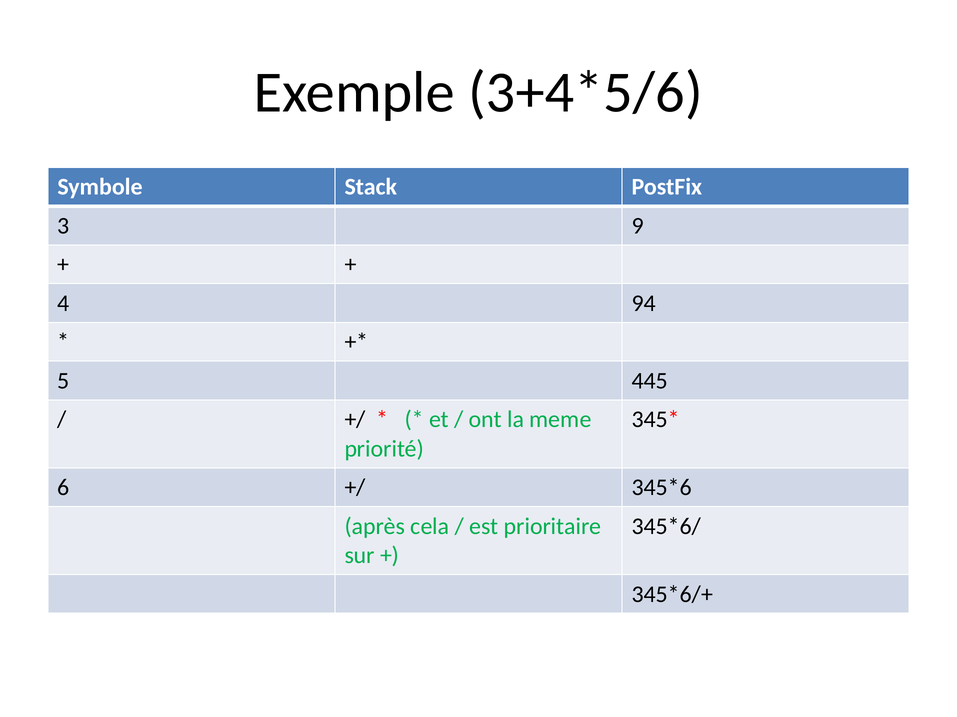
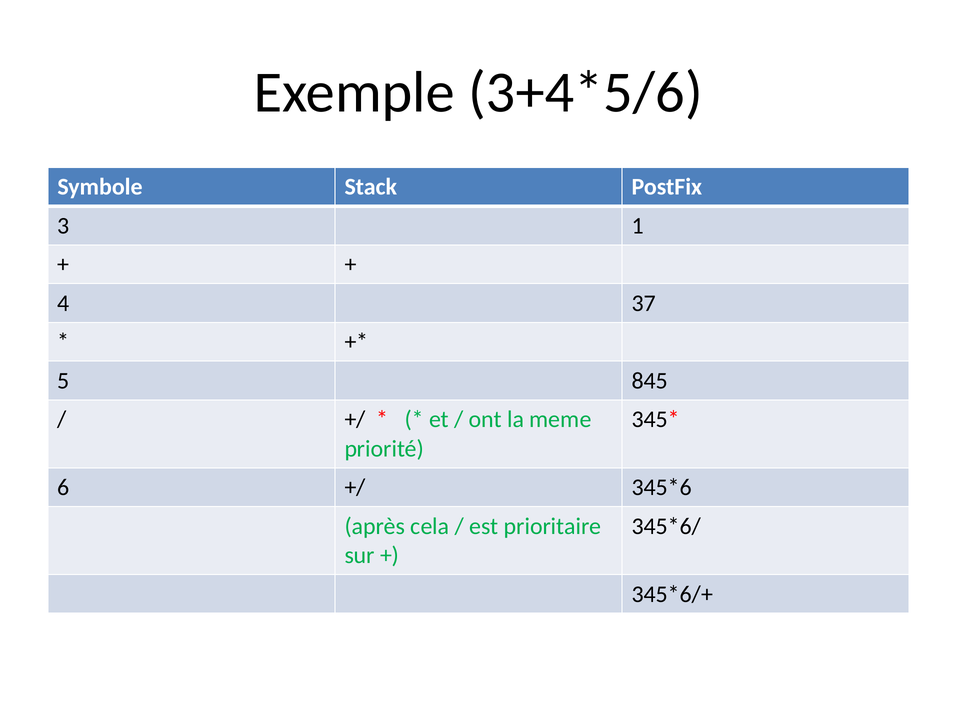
9: 9 -> 1 (638, 226)
94: 94 -> 37 (644, 304)
445: 445 -> 845 (650, 381)
